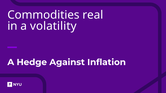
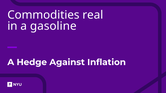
volatility: volatility -> gasoline (53, 26)
